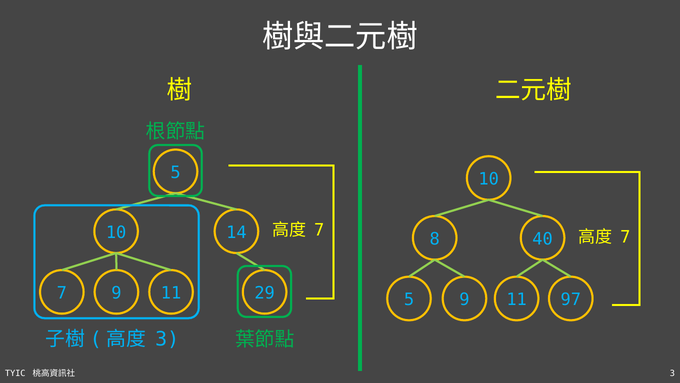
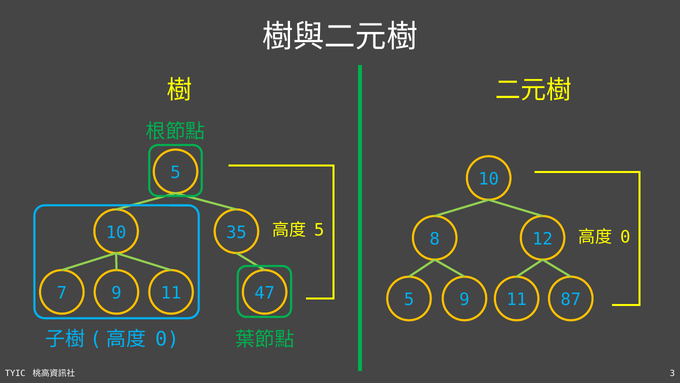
7: 7 -> 5 (319, 230)
14: 14 -> 35 (236, 232)
7: 7 -> 0 (625, 237)
40: 40 -> 12 (543, 239)
29: 29 -> 47 (265, 293)
97: 97 -> 87 (571, 299)
3: 3 -> 0 (167, 339)
